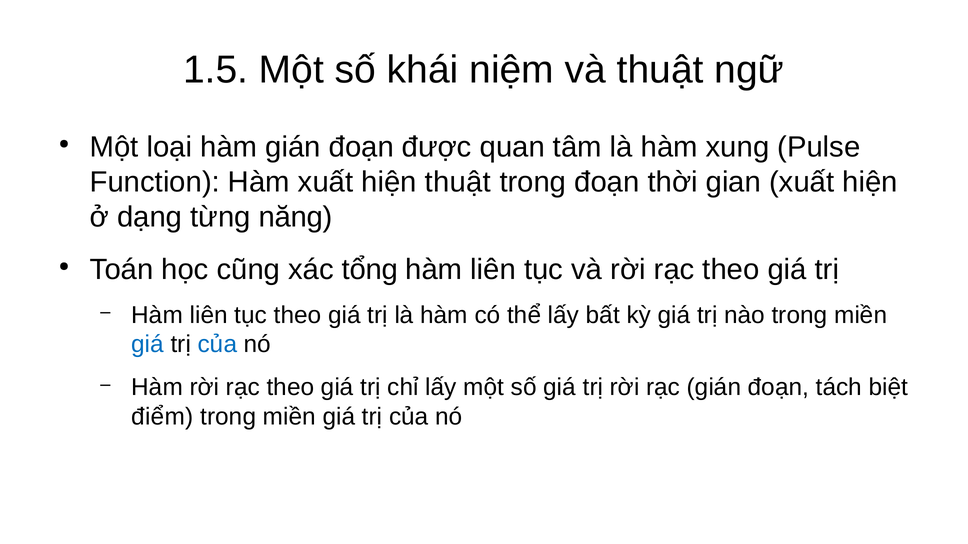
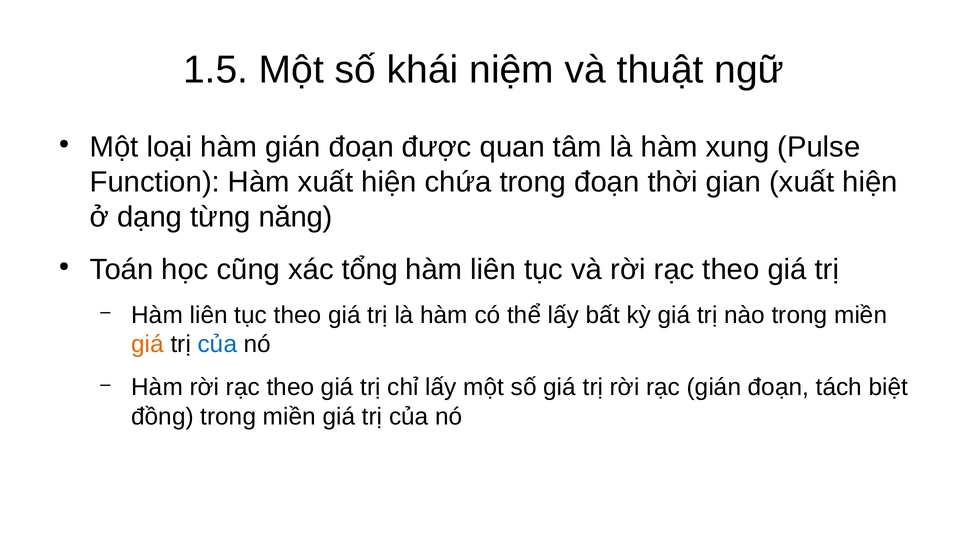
hiện thuật: thuật -> chứa (458, 182)
giá colour: blue -> orange (148, 345)
điểm: điểm -> đồng (163, 417)
